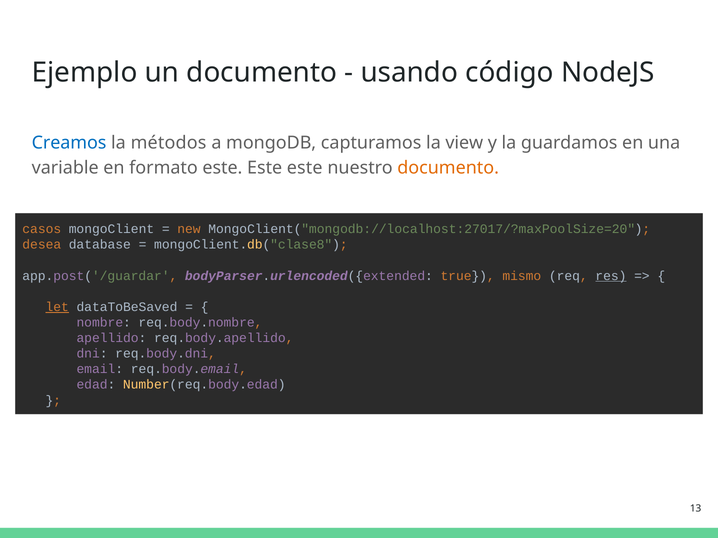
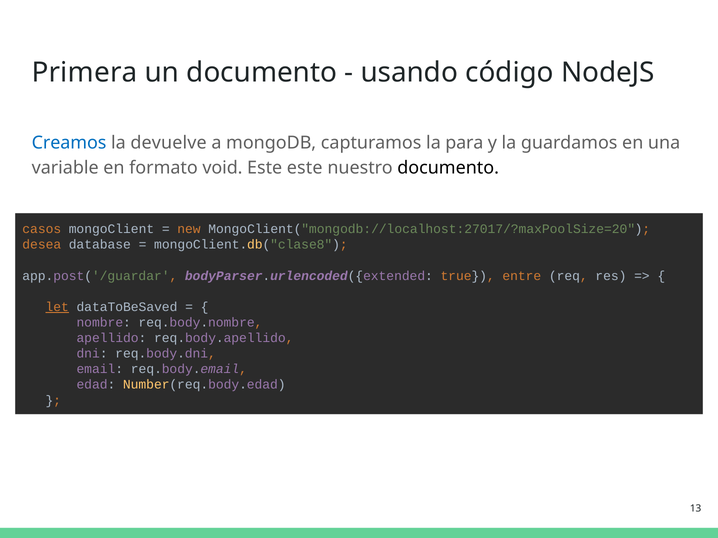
Ejemplo: Ejemplo -> Primera (85, 72)
métodos: métodos -> devuelve (169, 143)
view: view -> para (464, 143)
formato este: este -> void (222, 168)
documento colour: orange -> black (448, 168)
mismo: mismo -> entre (522, 276)
res underline: present -> none (611, 276)
